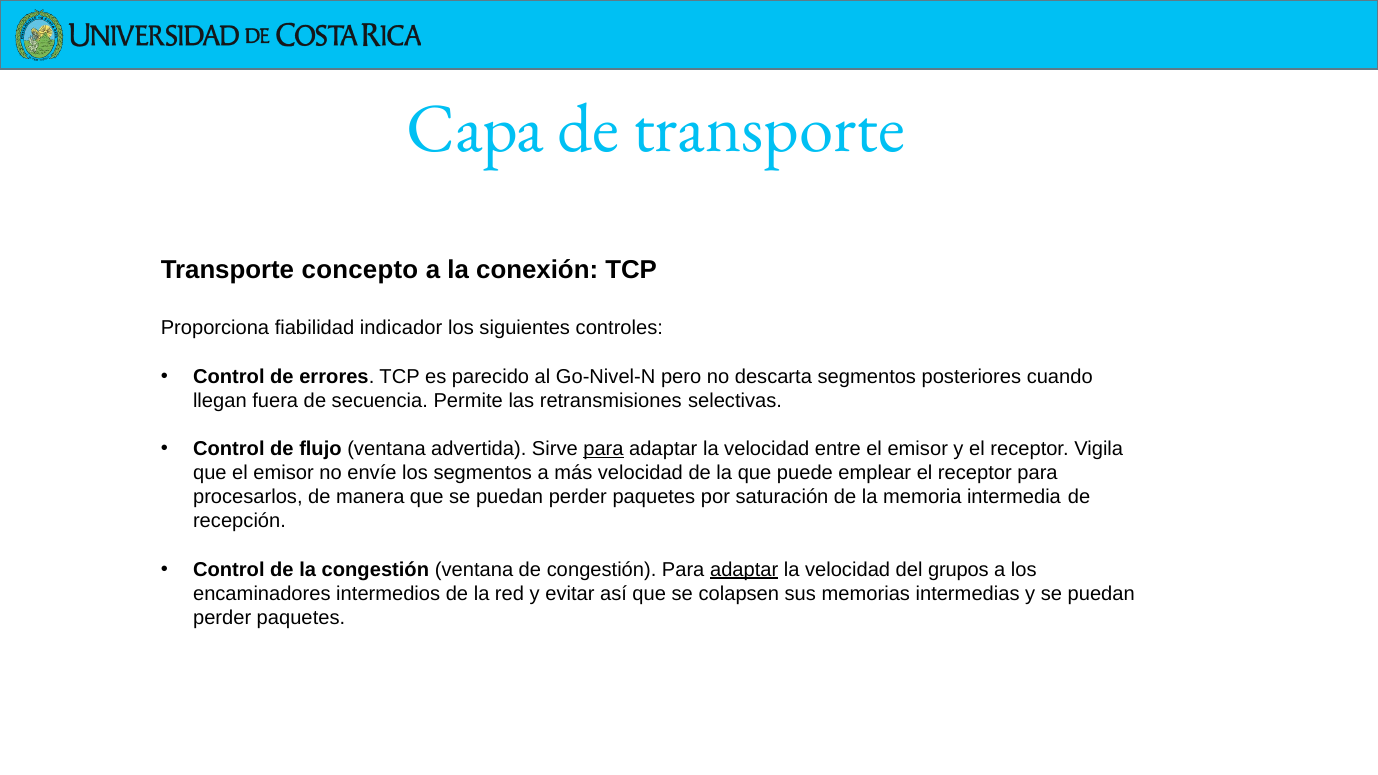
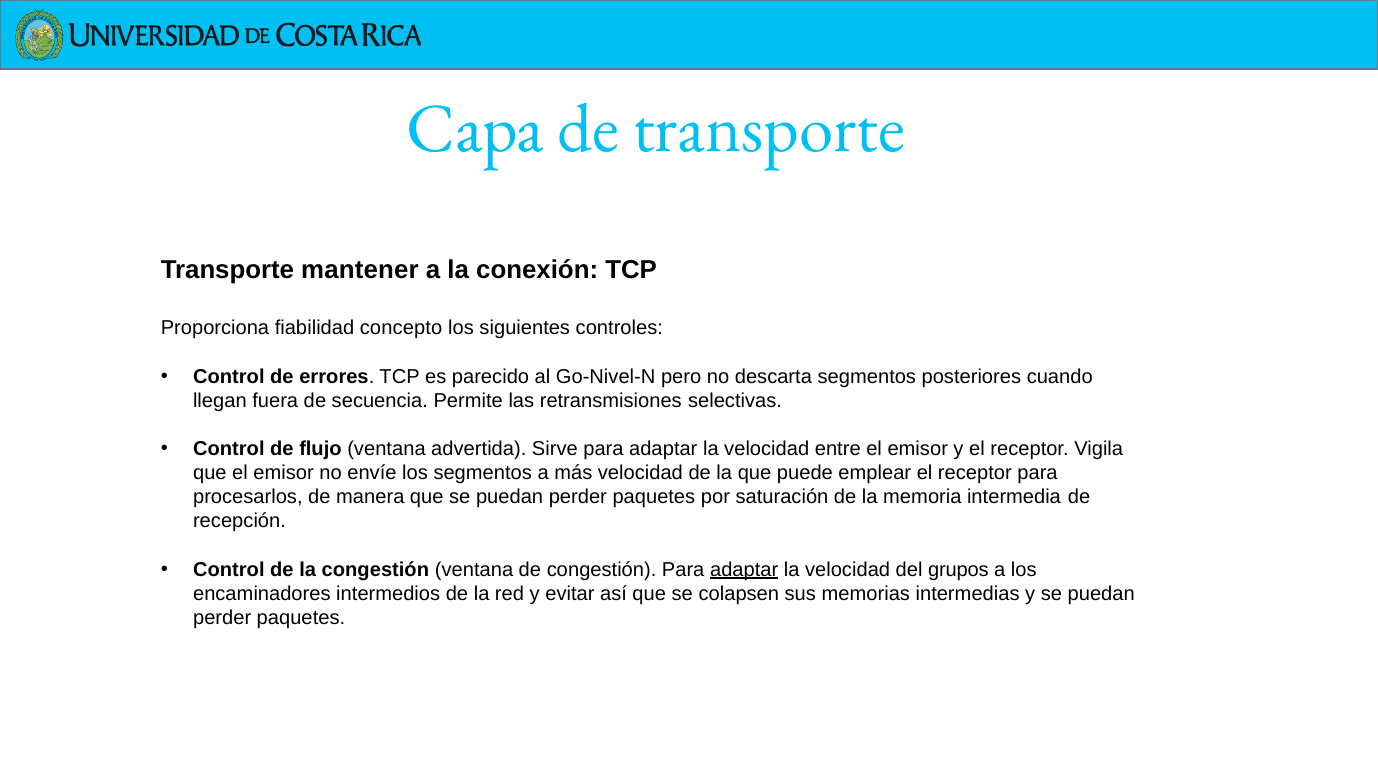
concepto: concepto -> mantener (360, 270)
indicador: indicador -> concepto (401, 328)
para underline: present -> none (603, 449)
